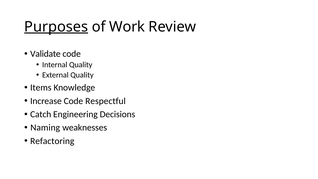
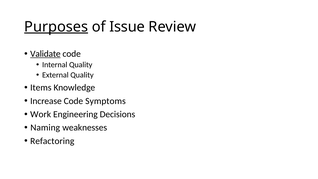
Work: Work -> Issue (127, 27)
Validate underline: none -> present (45, 54)
Respectful: Respectful -> Symptoms (106, 101)
Catch: Catch -> Work (41, 114)
